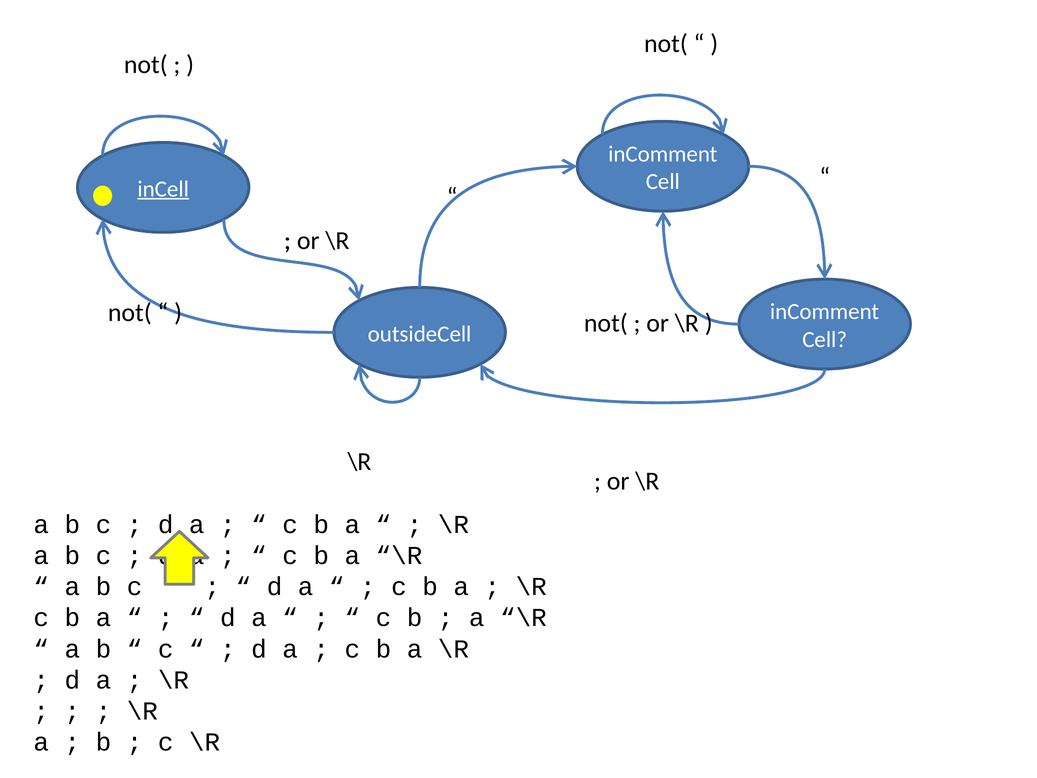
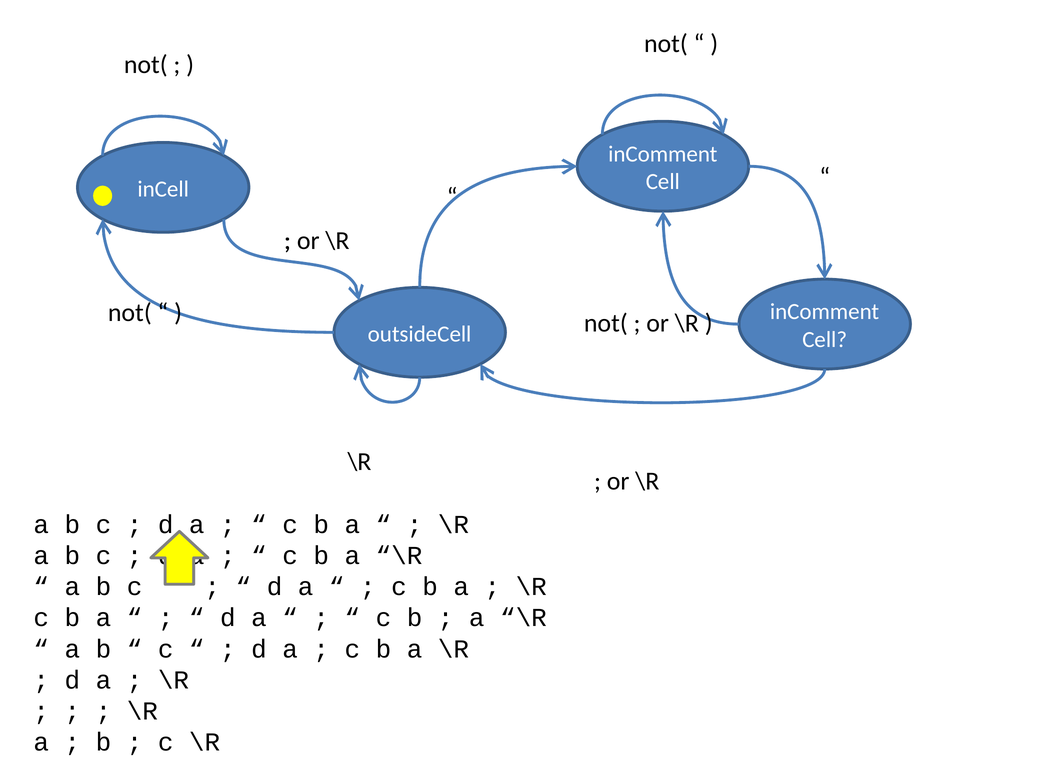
inCell underline: present -> none (163, 189)
